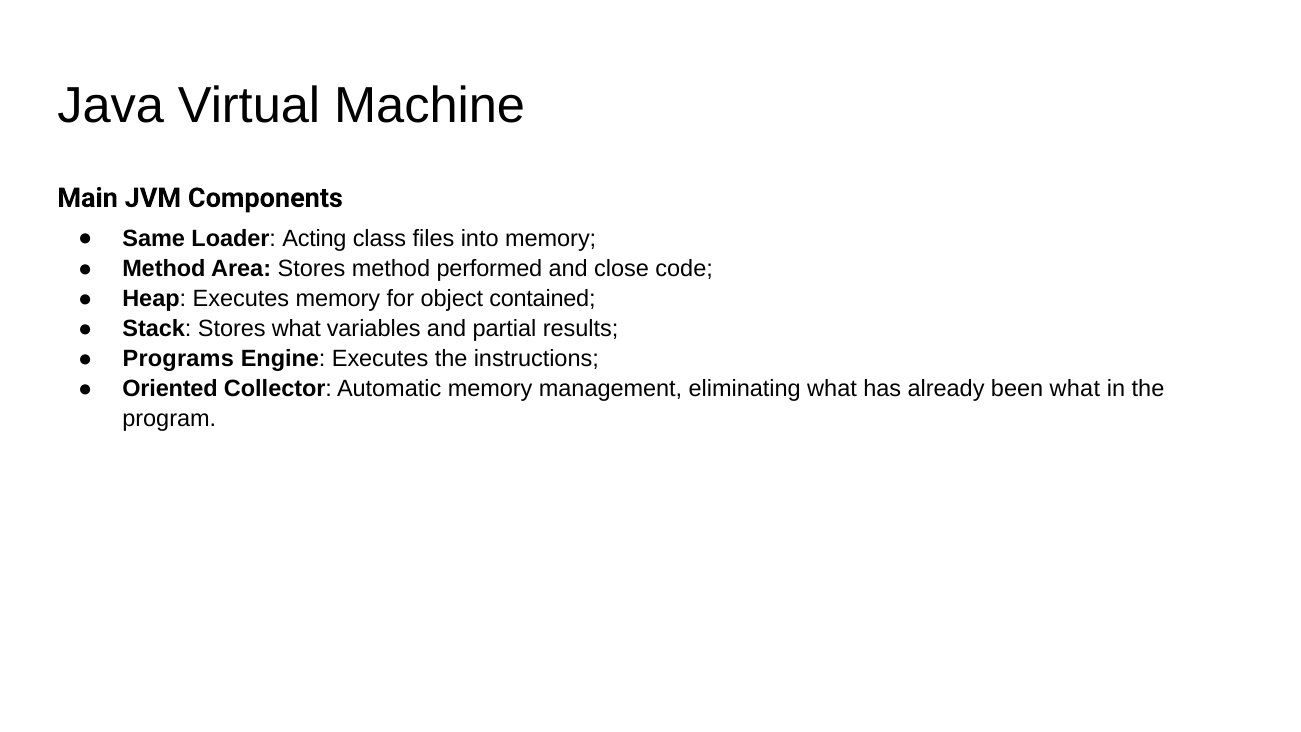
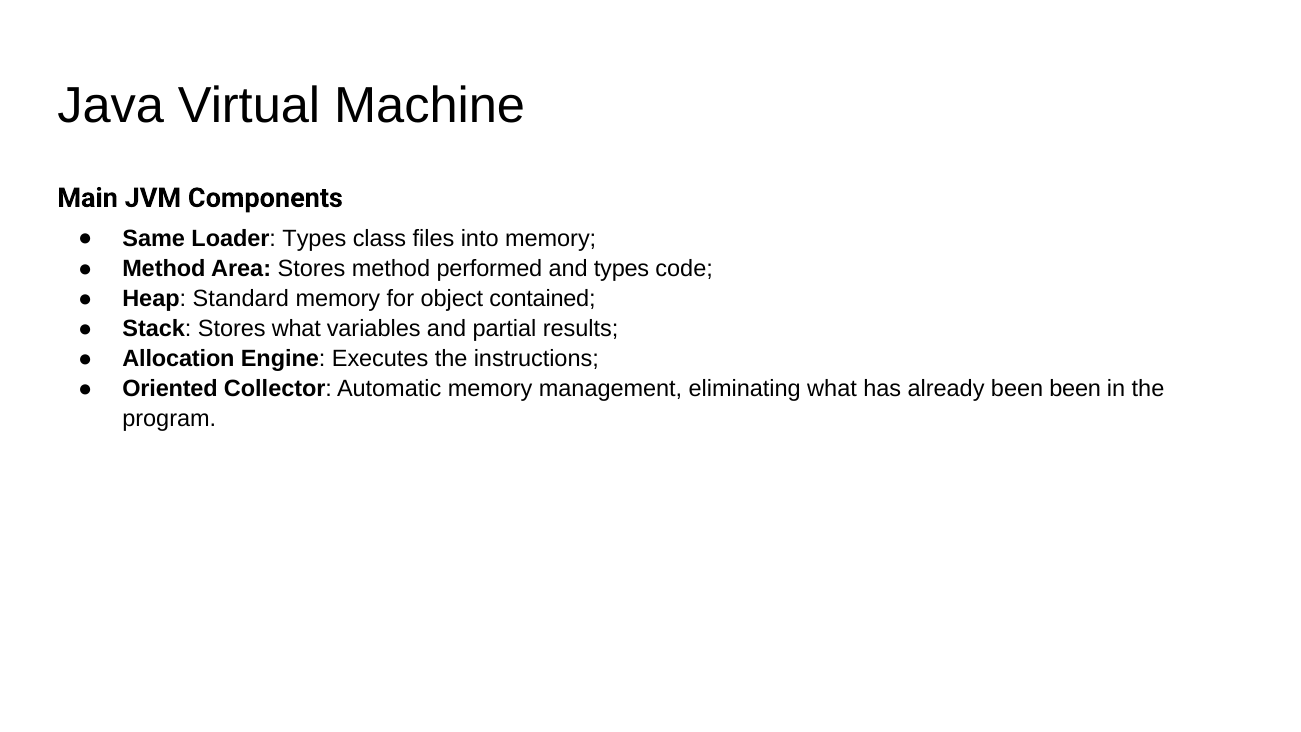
Loader Acting: Acting -> Types (314, 238)
and close: close -> types (622, 268)
Heap Executes: Executes -> Standard (241, 298)
Programs: Programs -> Allocation (178, 359)
been what: what -> been (1075, 389)
